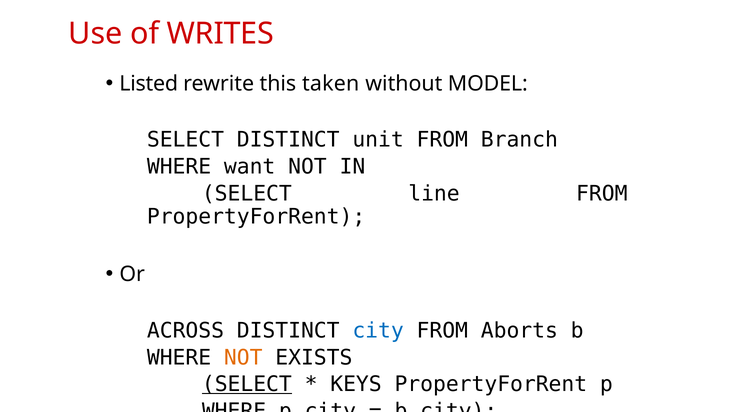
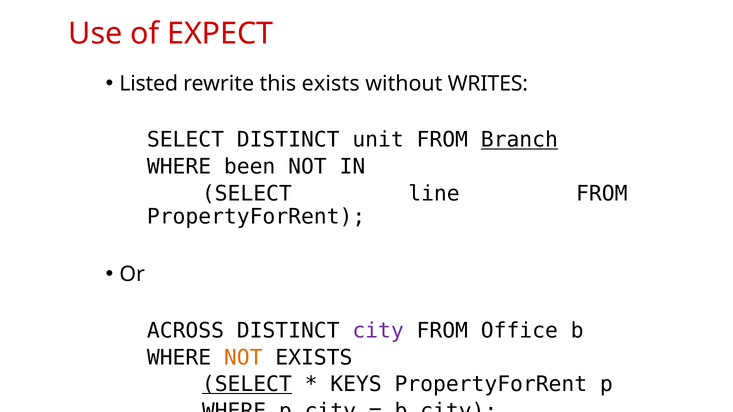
WRITES: WRITES -> EXPECT (220, 34)
this taken: taken -> exists (331, 84)
MODEL: MODEL -> WRITES (488, 84)
Branch underline: none -> present (519, 140)
want: want -> been (250, 167)
city colour: blue -> purple (378, 331)
Aborts: Aborts -> Office (519, 331)
